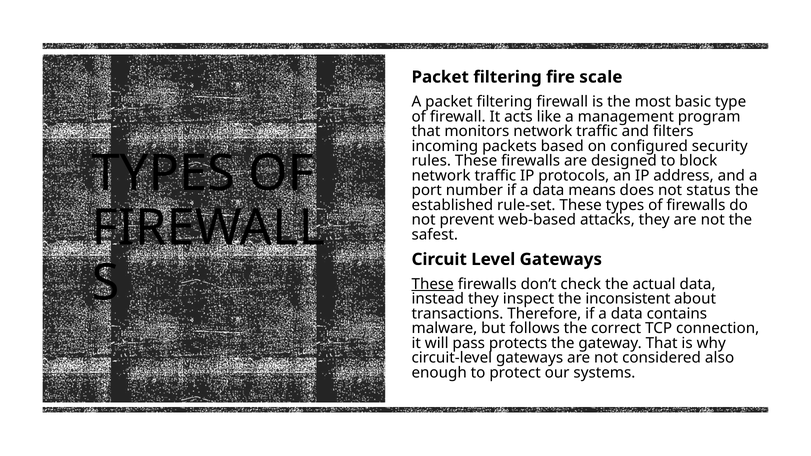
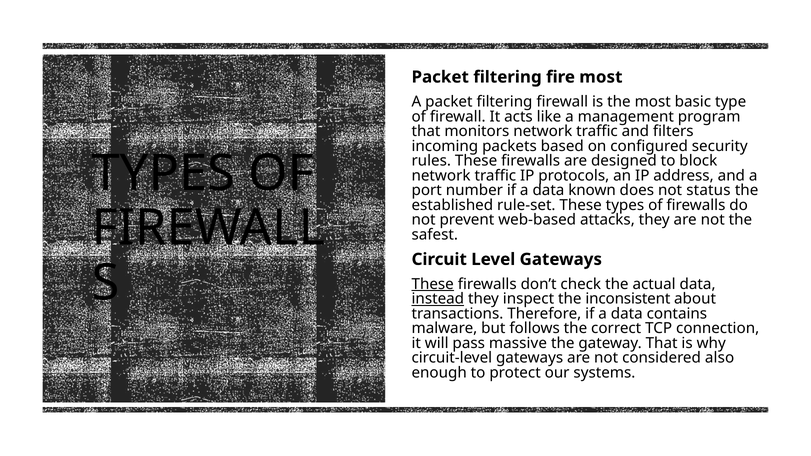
fire scale: scale -> most (601, 77)
means: means -> known (592, 190)
instead underline: none -> present (438, 299)
protects: protects -> massive (518, 343)
